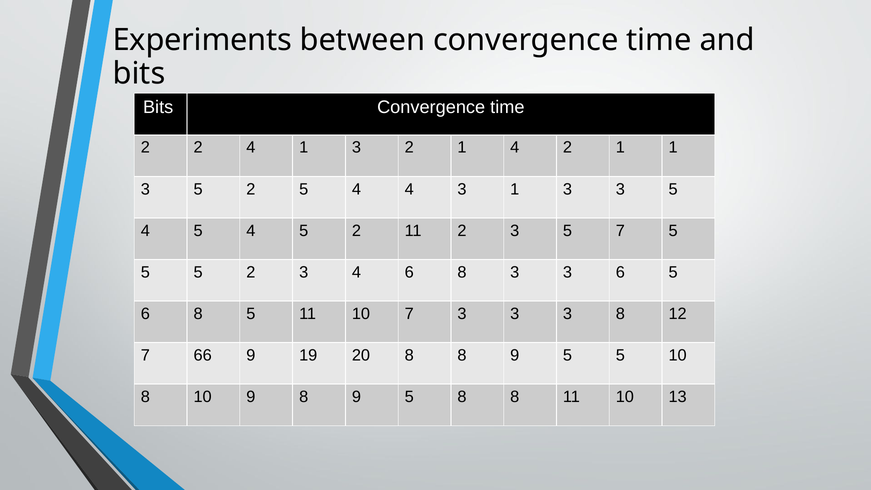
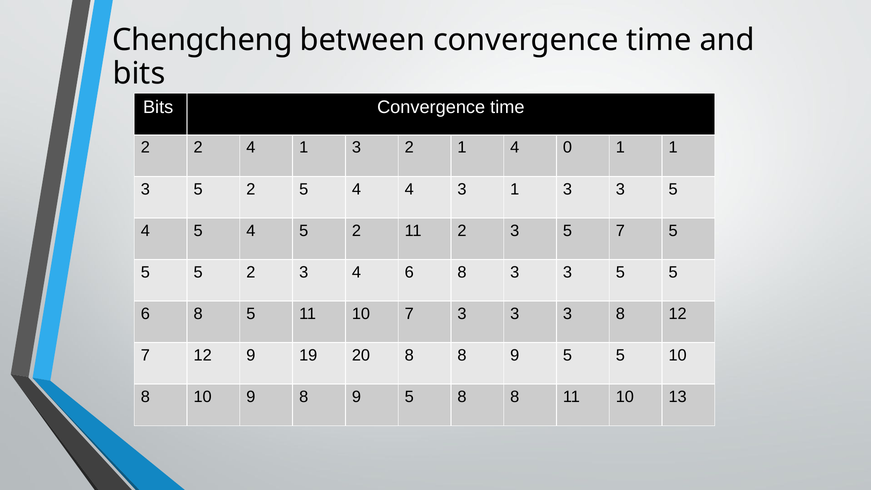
Experiments: Experiments -> Chengcheng (202, 40)
4 2: 2 -> 0 (568, 148)
8 3 3 6: 6 -> 5 (620, 272)
7 66: 66 -> 12 (203, 355)
